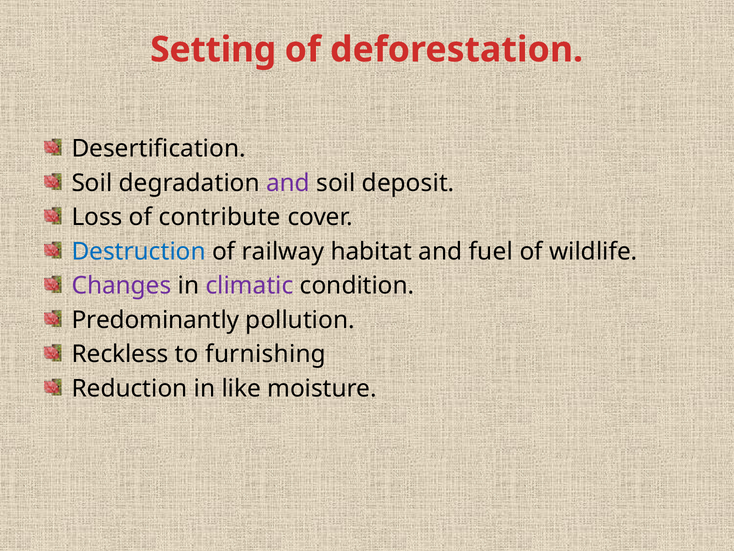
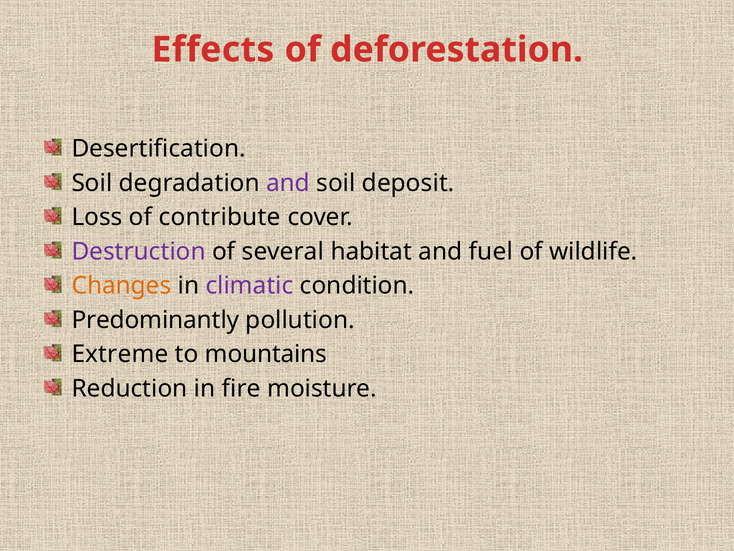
Setting: Setting -> Effects (213, 50)
Destruction colour: blue -> purple (139, 251)
railway: railway -> several (283, 251)
Changes colour: purple -> orange (122, 285)
Reckless: Reckless -> Extreme (120, 354)
furnishing: furnishing -> mountains (266, 354)
like: like -> fire (241, 388)
